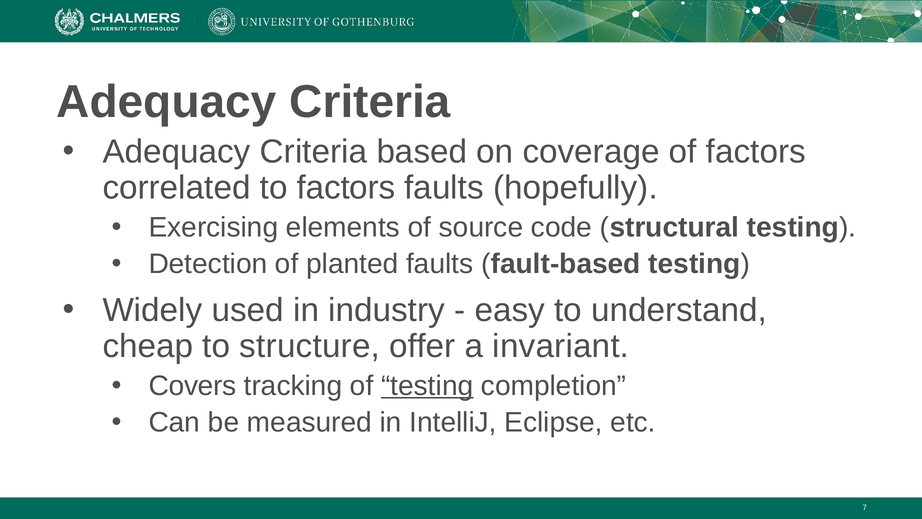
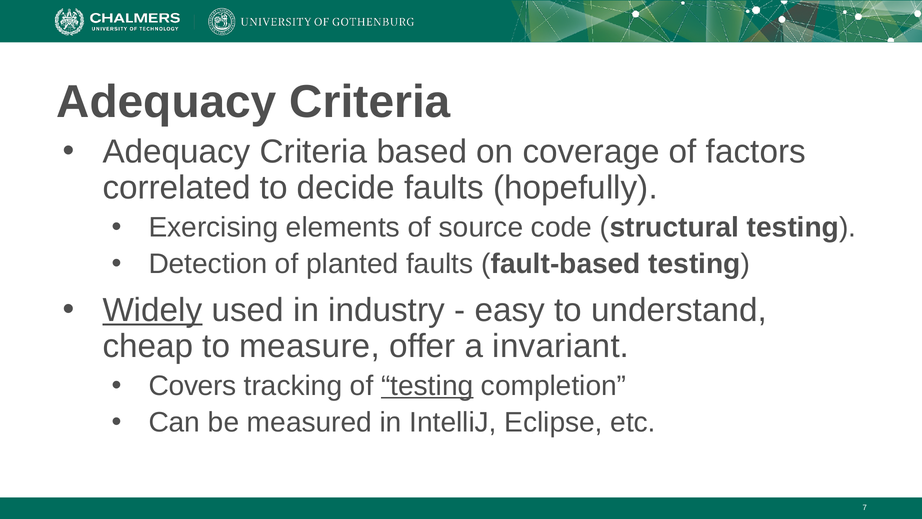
to factors: factors -> decide (346, 188)
Widely underline: none -> present (152, 310)
structure: structure -> measure (310, 346)
